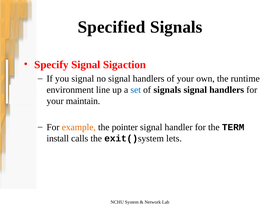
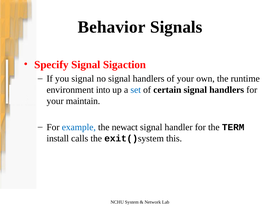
Specified: Specified -> Behavior (112, 27)
line: line -> into (103, 90)
of signals: signals -> certain (167, 90)
example colour: orange -> blue (79, 127)
pointer: pointer -> newact (125, 127)
lets: lets -> this (174, 138)
